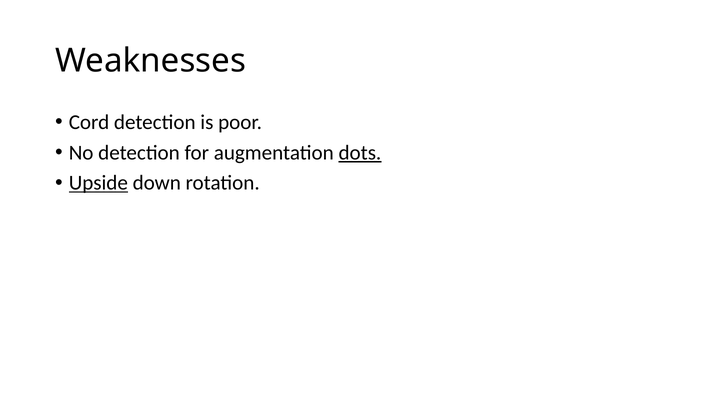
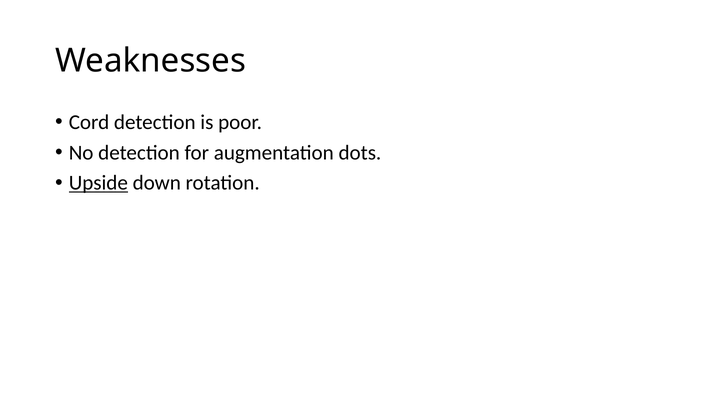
dots underline: present -> none (360, 153)
